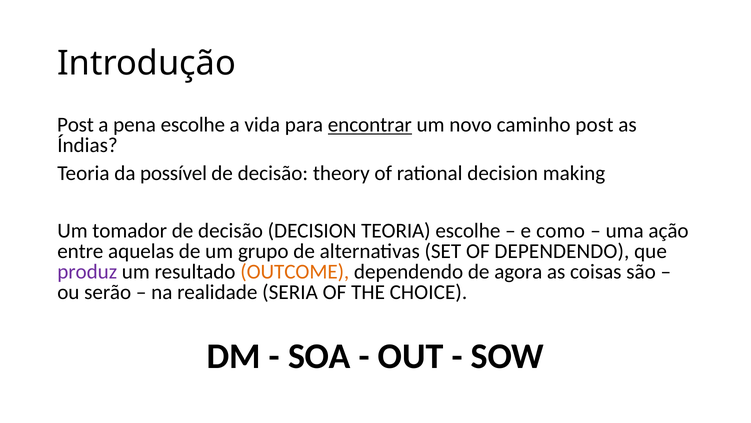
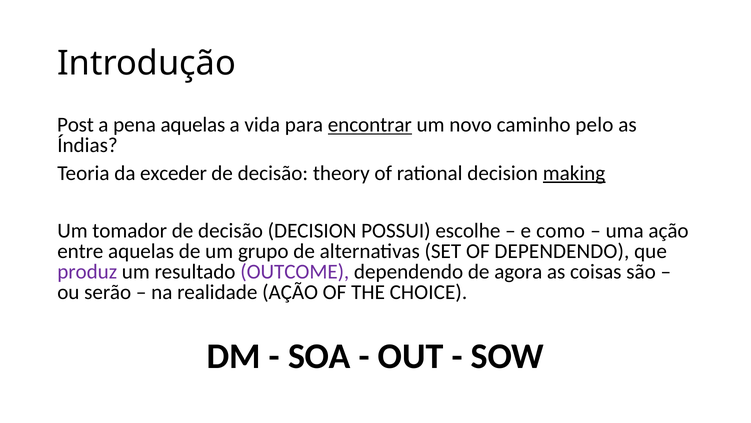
pena escolhe: escolhe -> aquelas (193, 125)
caminho post: post -> pelo (594, 125)
possível: possível -> exceder (173, 173)
making underline: none -> present (574, 173)
DECISION TEORIA: TEORIA -> POSSUI (396, 230)
OUTCOME colour: orange -> purple (295, 271)
realidade SERIA: SERIA -> AÇÃO (290, 292)
